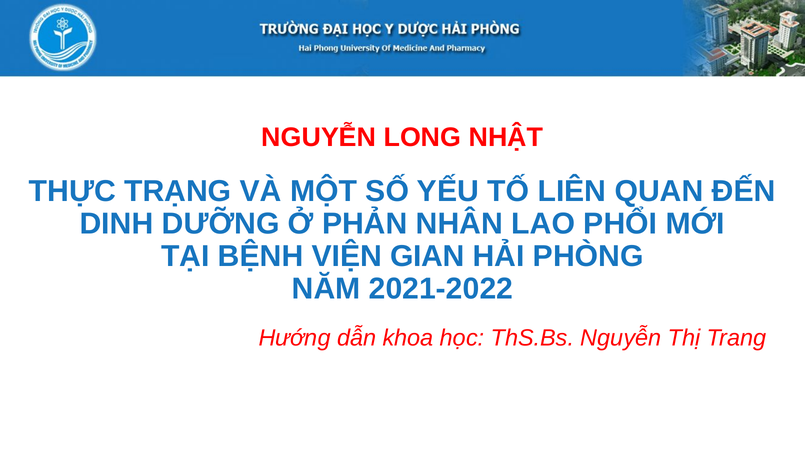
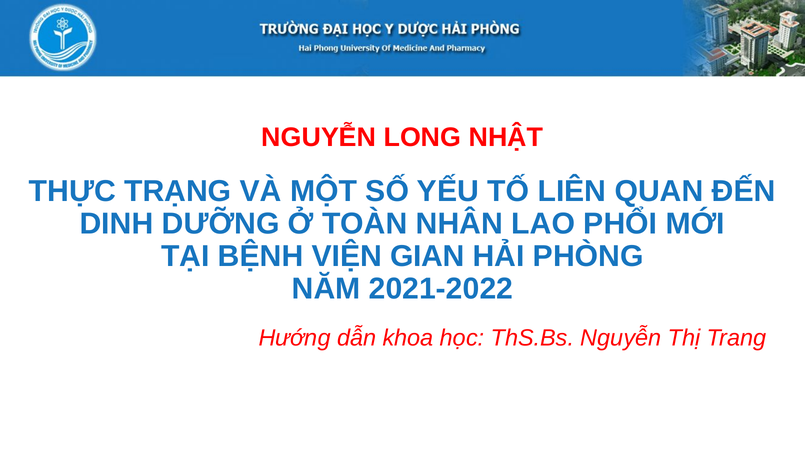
PHẢN: PHẢN -> TOÀN (365, 224)
